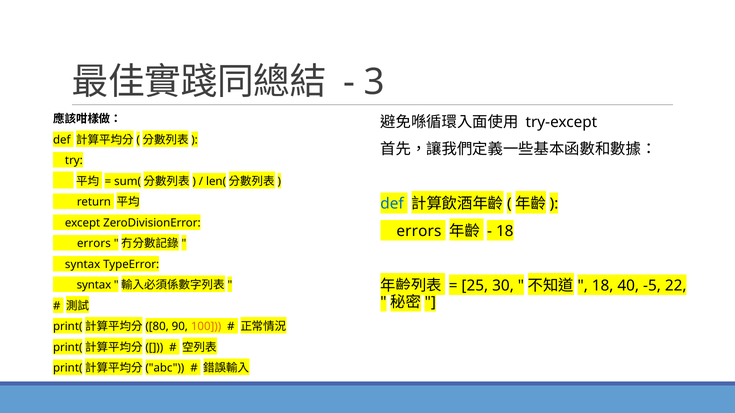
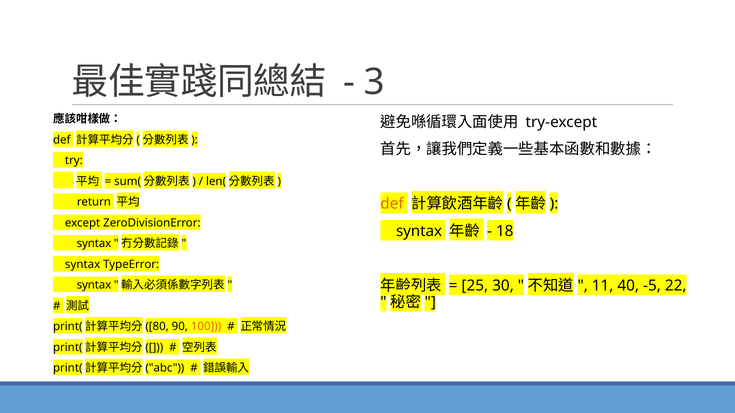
def colour: blue -> orange (392, 204)
errors: errors -> syntax (419, 231)
errors: errors -> syntax (94, 244)
18: 18 -> 11 (603, 286)
